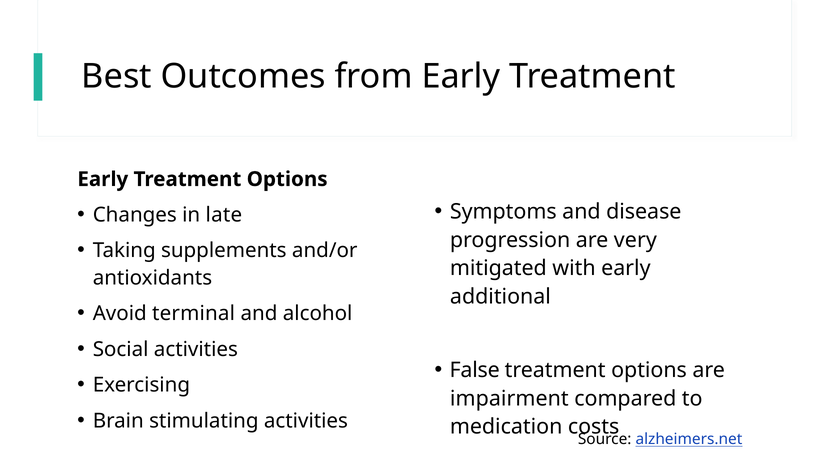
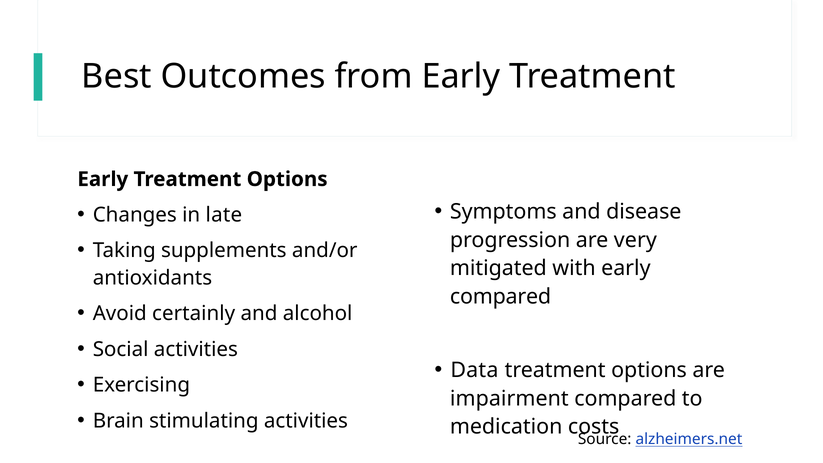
additional: additional -> compared (501, 297)
terminal: terminal -> certainly (194, 313)
False: False -> Data (474, 370)
